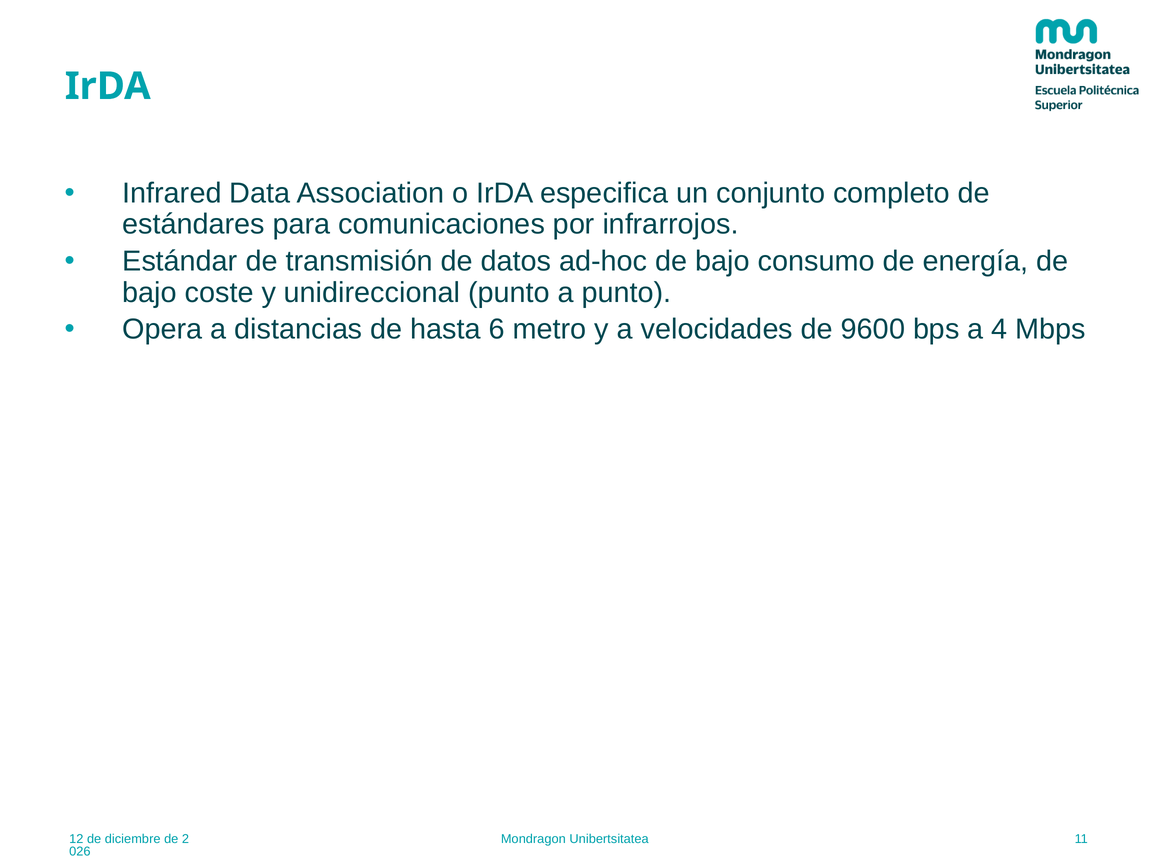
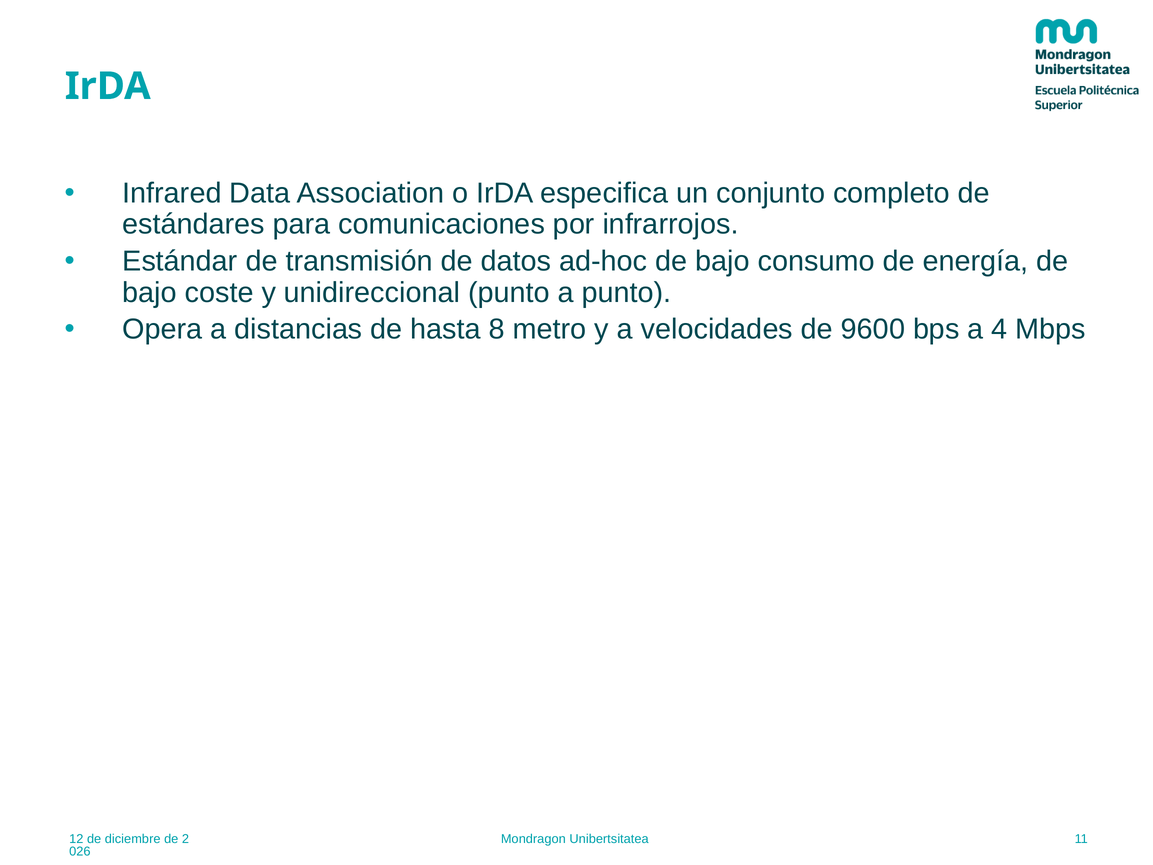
6: 6 -> 8 (497, 329)
